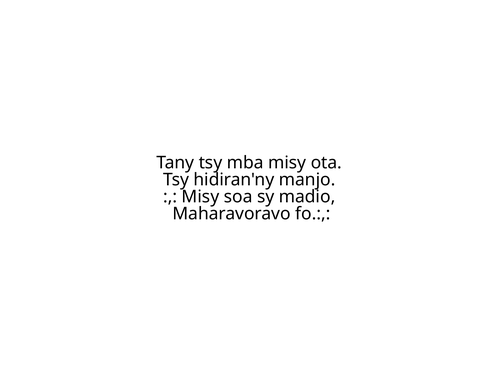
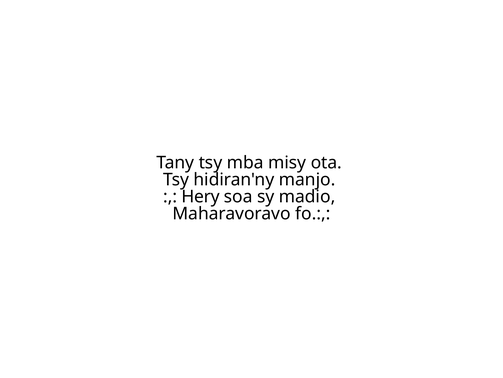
Misy: Misy -> Hery (201, 196)
